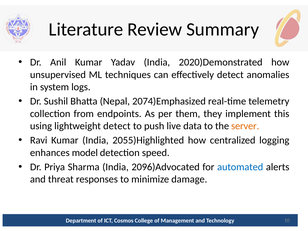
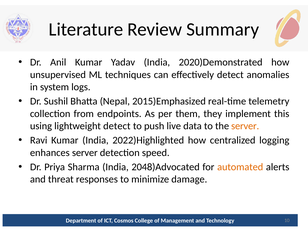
2074)Emphasized: 2074)Emphasized -> 2015)Emphasized (169, 101)
2055)Highlighted: 2055)Highlighted -> 2022)Highlighted (148, 140)
enhances model: model -> server (85, 153)
2096)Advocated: 2096)Advocated -> 2048)Advocated (166, 167)
automated colour: blue -> orange (240, 167)
